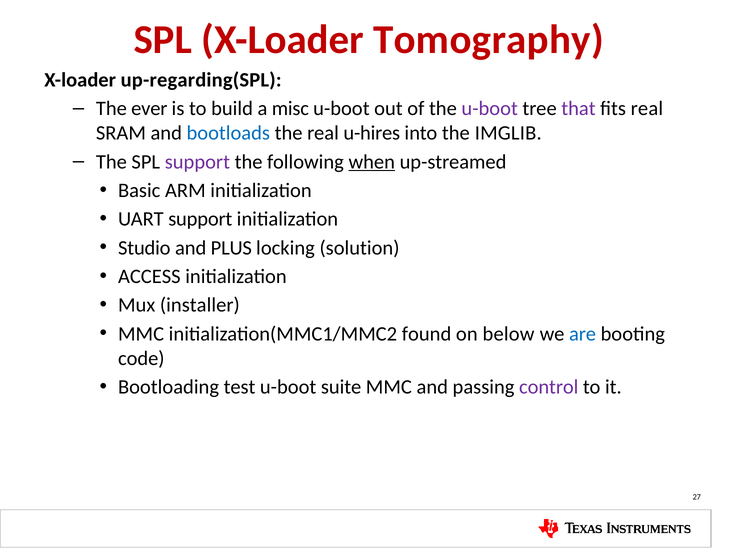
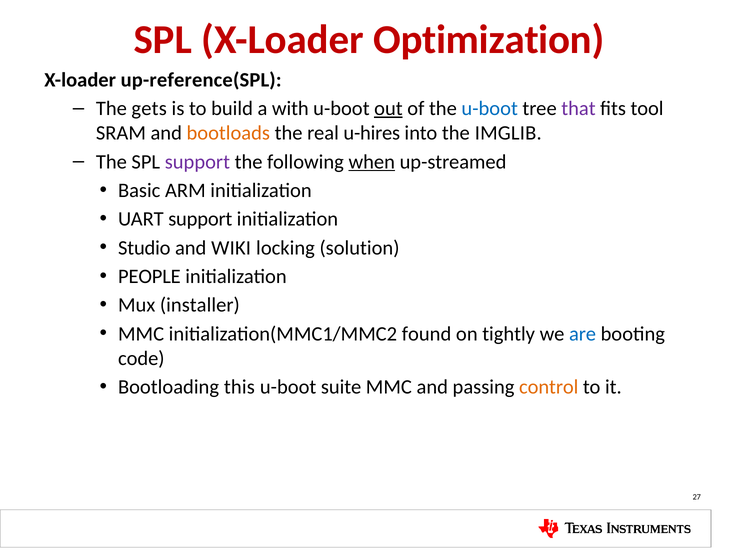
Tomography: Tomography -> Optimization (489, 40)
up-regarding(SPL: up-regarding(SPL -> up-reference(SPL (201, 80)
ever: ever -> gets (149, 109)
misc: misc -> with (290, 109)
out underline: none -> present (388, 109)
u-boot colour: purple -> blue (490, 109)
fits real: real -> tool (647, 109)
bootloads colour: blue -> orange (228, 133)
PLUS: PLUS -> WIKI (231, 248)
ACCESS: ACCESS -> PEOPLE (149, 277)
below: below -> tightly (509, 334)
test: test -> this (239, 388)
control colour: purple -> orange (549, 388)
